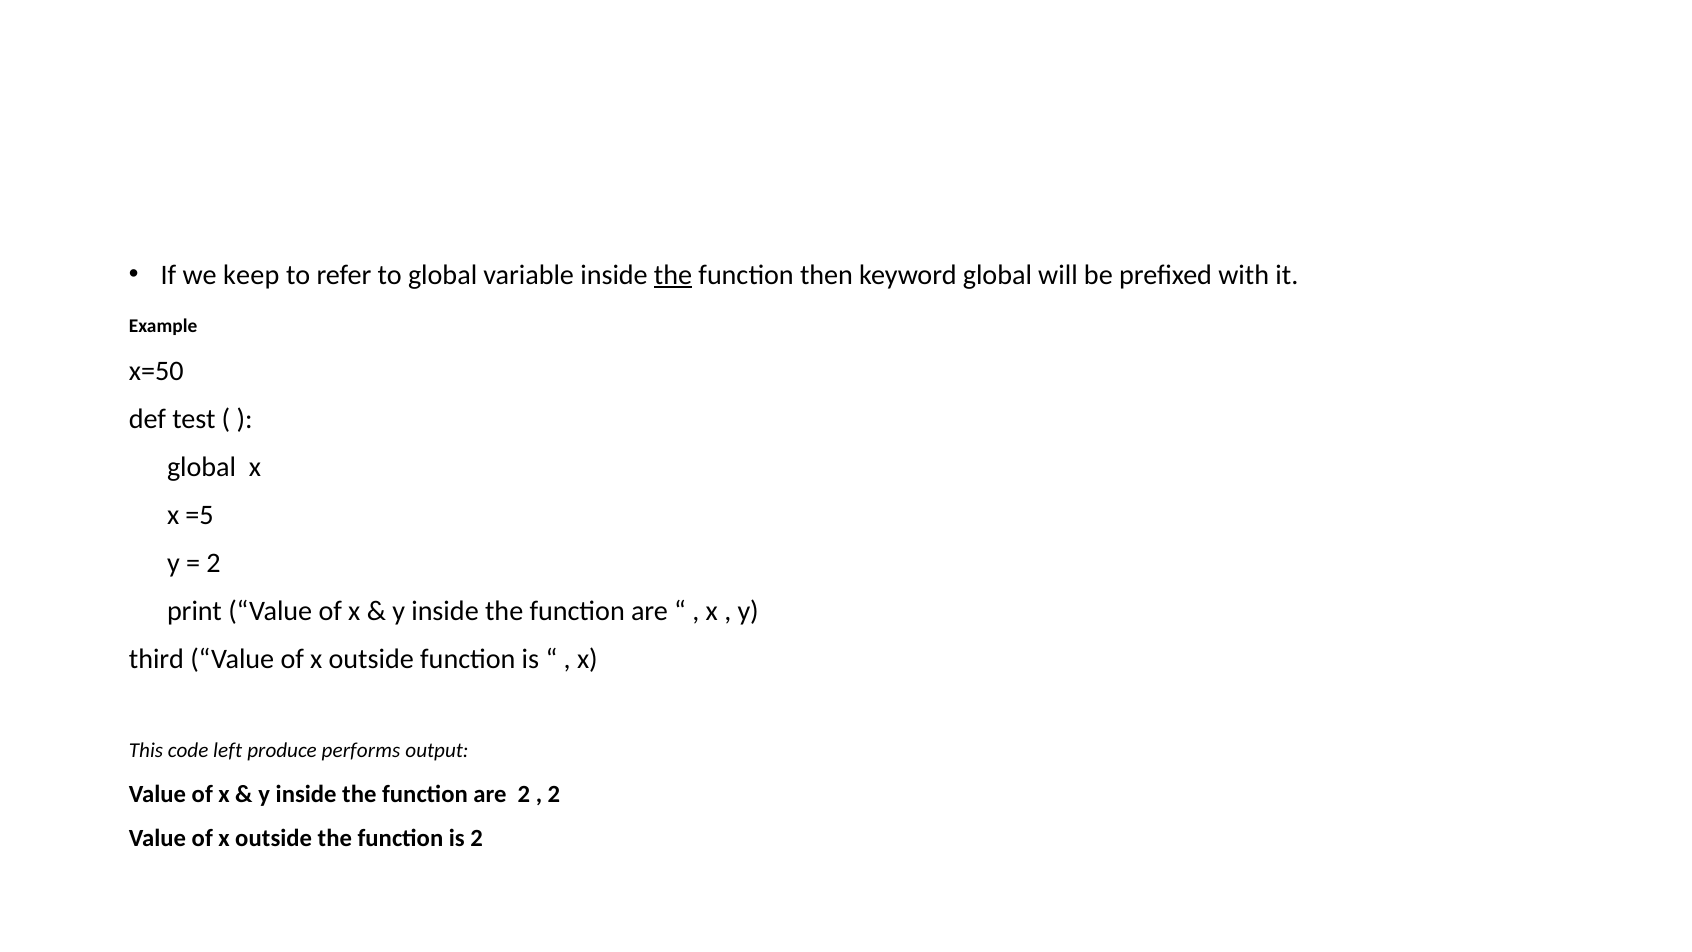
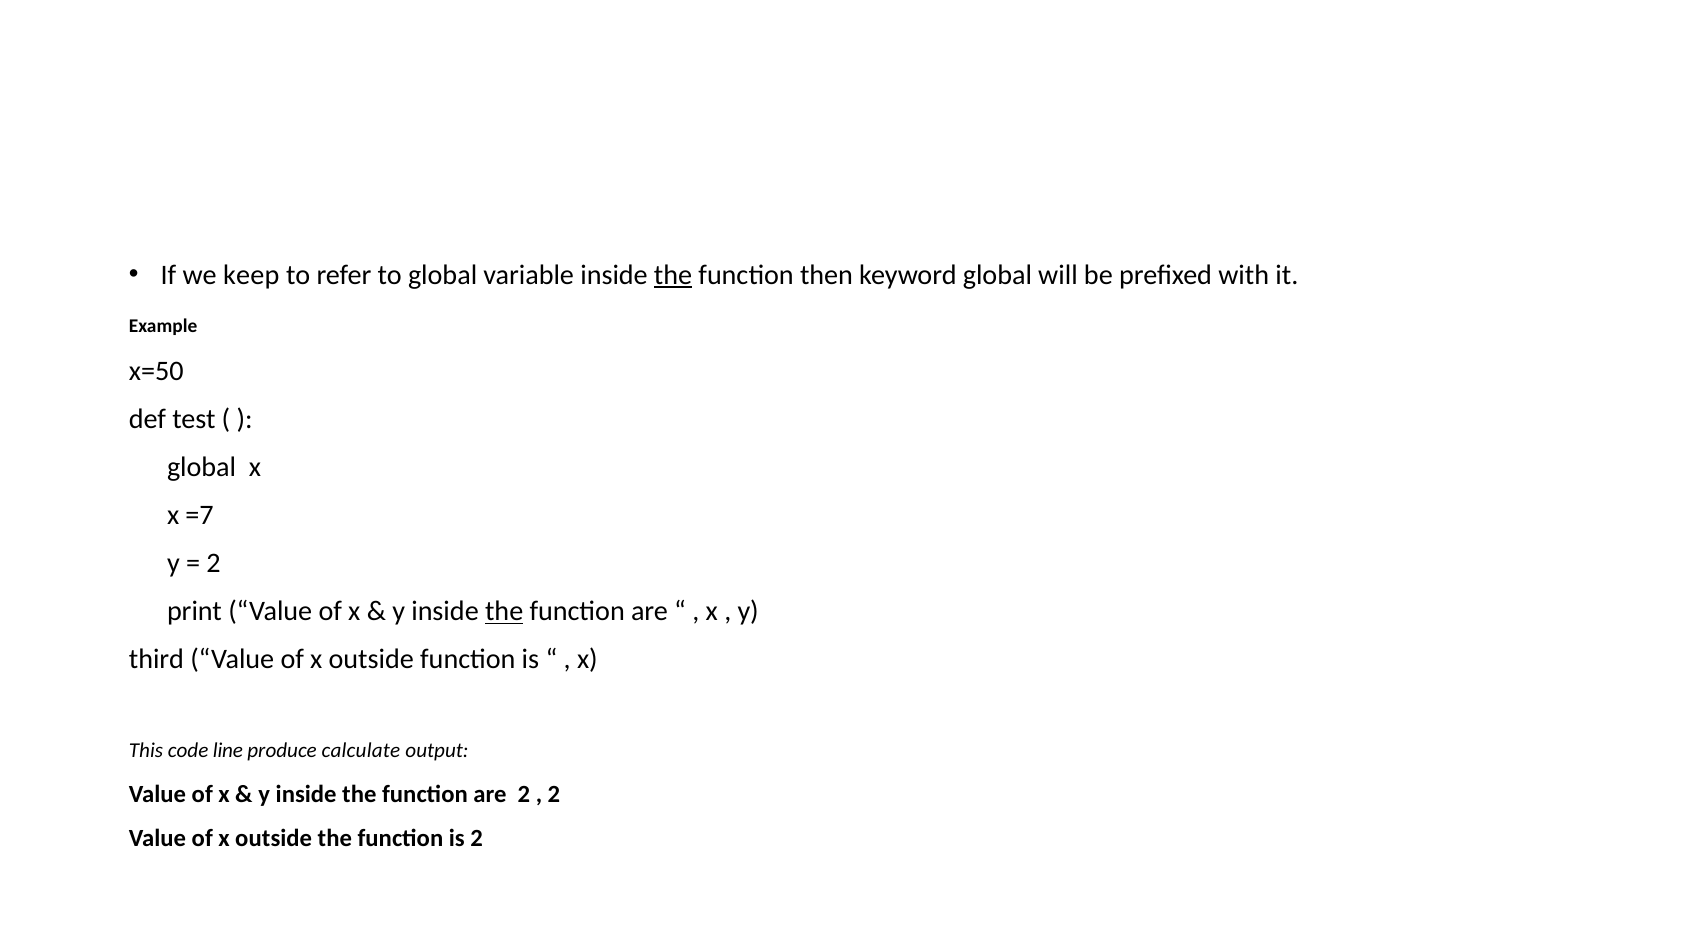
=5: =5 -> =7 (200, 515)
the underline: none -> present (504, 611)
left: left -> line (228, 750)
performs: performs -> calculate (361, 750)
